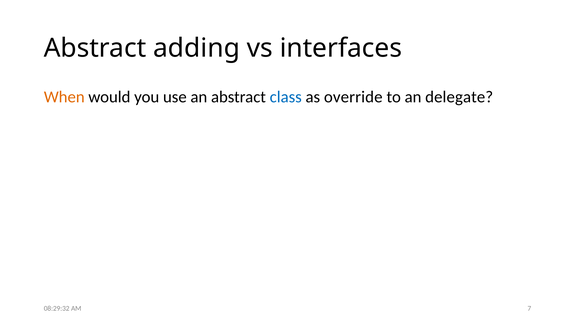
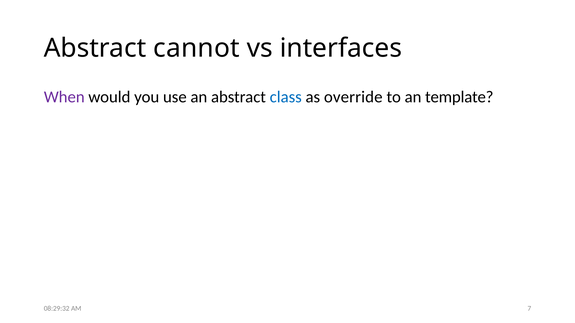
adding: adding -> cannot (196, 48)
When colour: orange -> purple (64, 97)
delegate: delegate -> template (459, 97)
